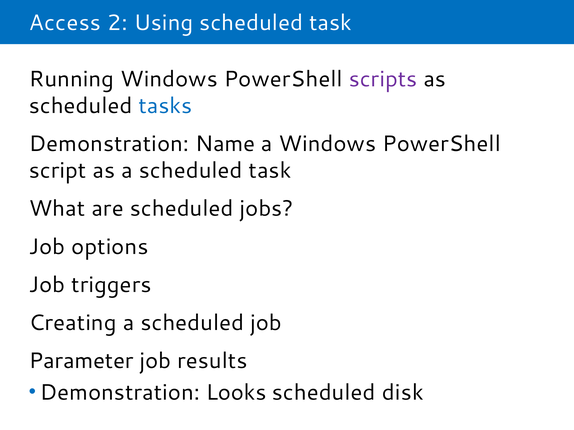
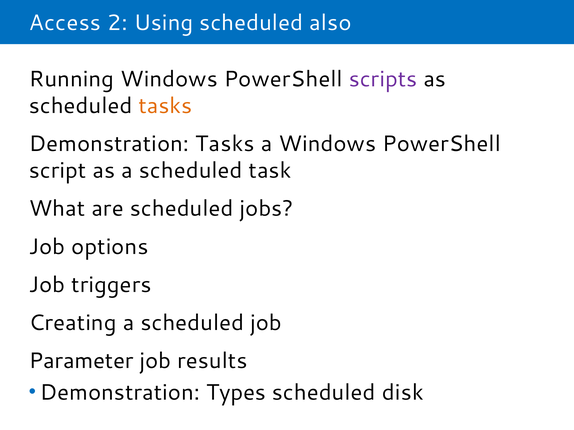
Using scheduled task: task -> also (330, 23)
tasks colour: blue -> orange (165, 106)
Demonstration Name: Name -> Tasks (225, 144)
Looks: Looks -> Types (236, 393)
